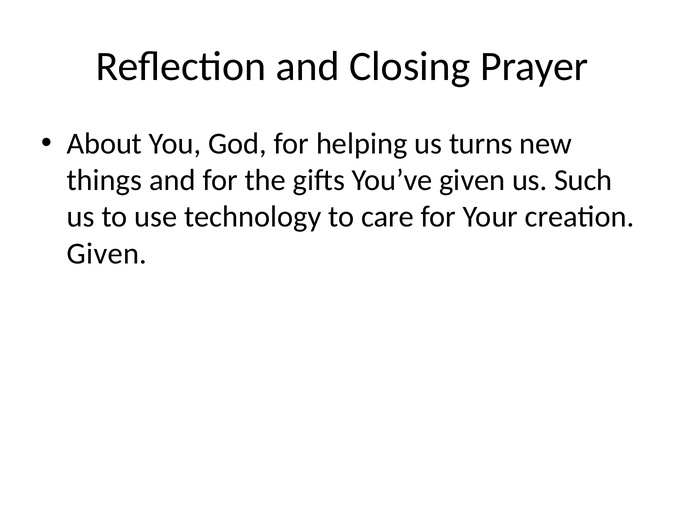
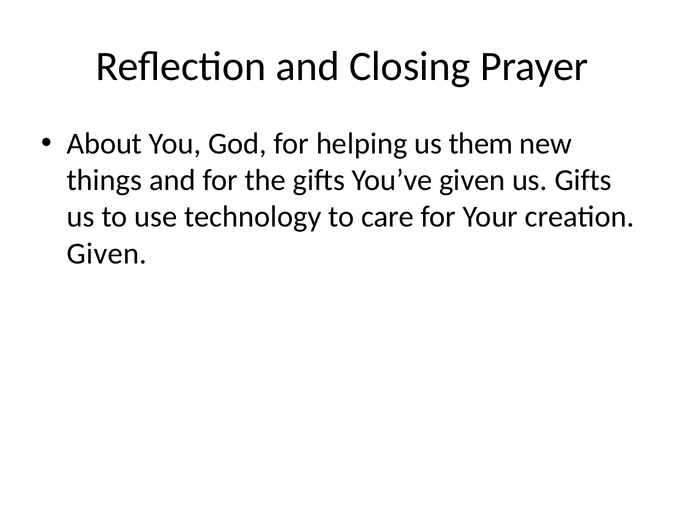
turns: turns -> them (481, 144)
us Such: Such -> Gifts (583, 180)
